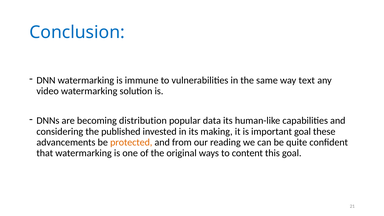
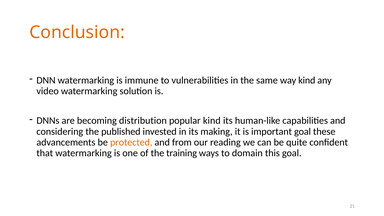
Conclusion colour: blue -> orange (77, 32)
way text: text -> kind (307, 80)
popular data: data -> kind (212, 121)
original: original -> training (182, 153)
content: content -> domain (247, 153)
